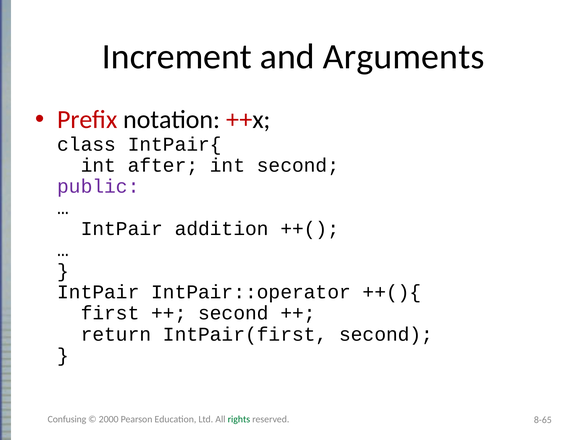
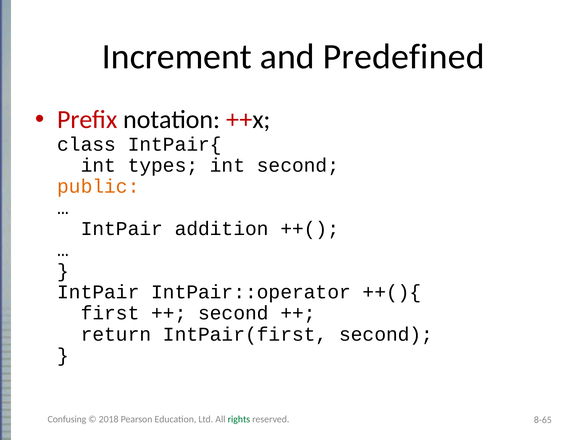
Arguments: Arguments -> Predefined (404, 57)
after: after -> types (163, 165)
public colour: purple -> orange (98, 187)
2000: 2000 -> 2018 (109, 419)
